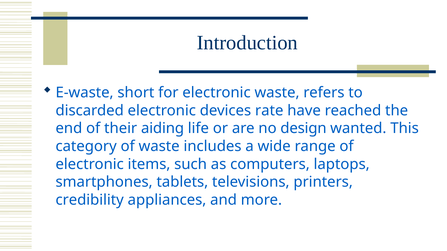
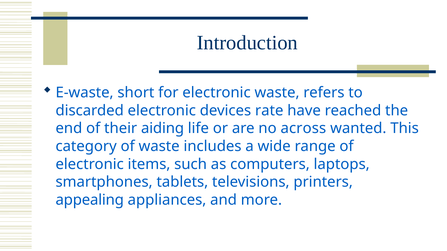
design: design -> across (303, 129)
credibility: credibility -> appealing (90, 200)
